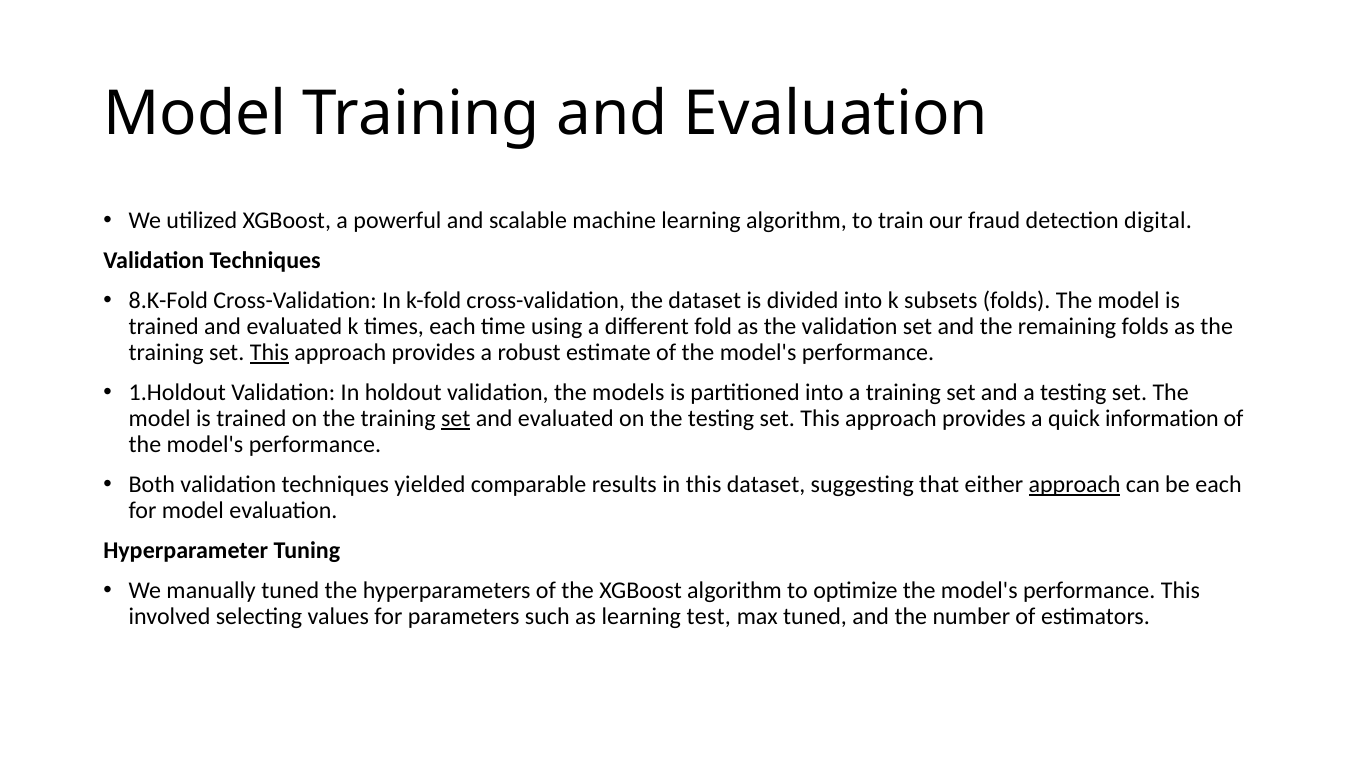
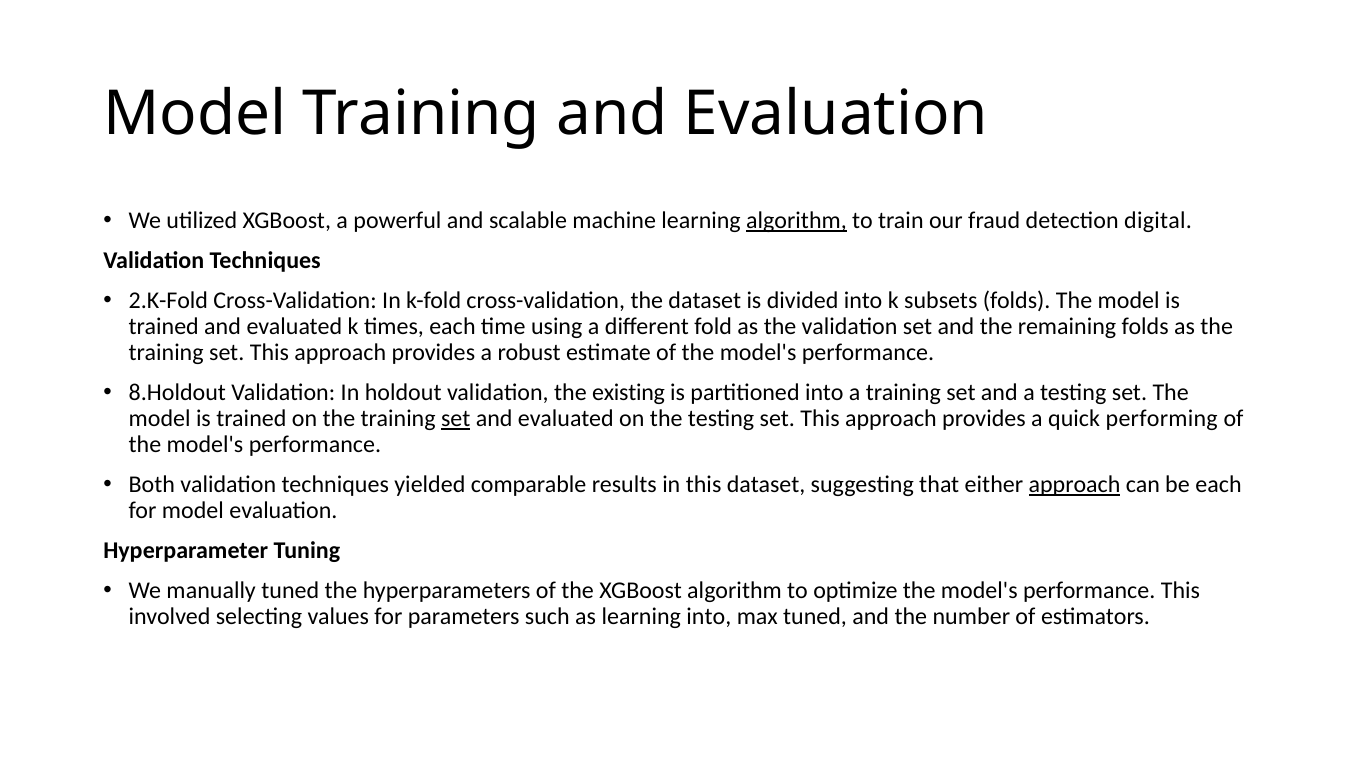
algorithm underline: none -> present (796, 221)
8.K-Fold: 8.K-Fold -> 2.K-Fold (168, 301)
This underline: present -> none (269, 353)
1.Holdout: 1.Holdout -> 8.Holdout (177, 393)
models: models -> existing (629, 393)
information: information -> performing (1162, 419)
learning test: test -> into (709, 617)
